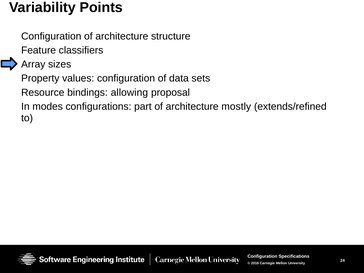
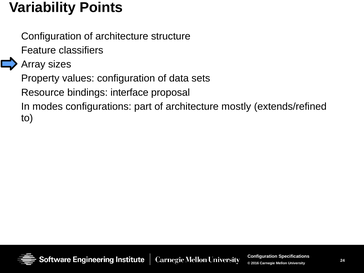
allowing: allowing -> interface (129, 92)
